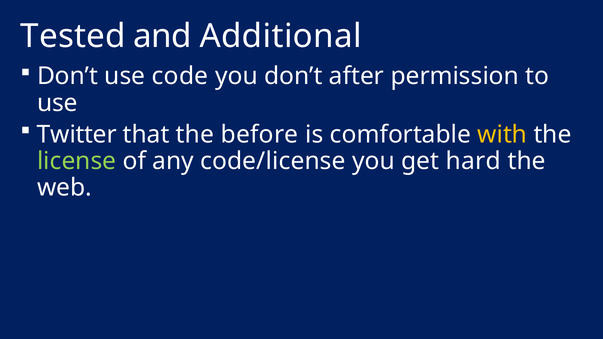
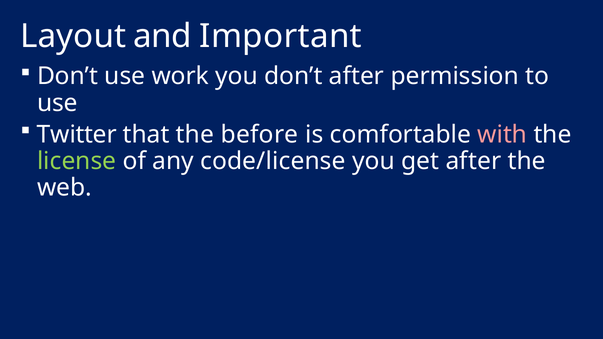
Tested: Tested -> Layout (73, 37)
Additional: Additional -> Important (281, 37)
code: code -> work (180, 76)
with colour: yellow -> pink (502, 135)
get hard: hard -> after (473, 161)
